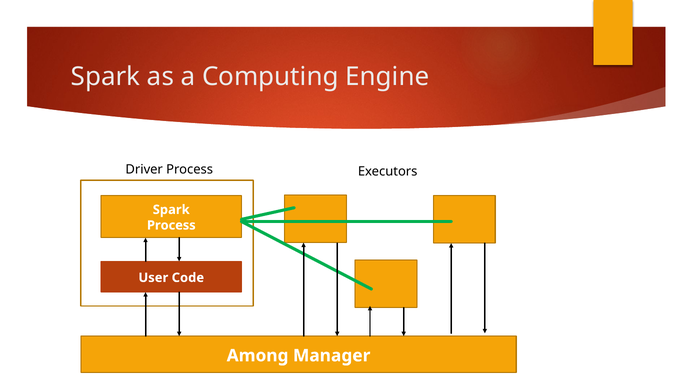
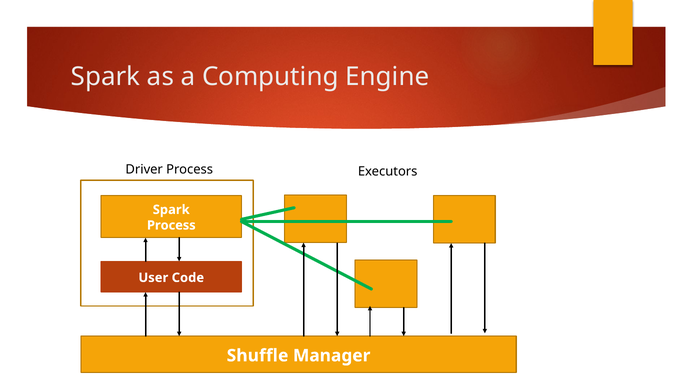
Among: Among -> Shuffle (258, 355)
